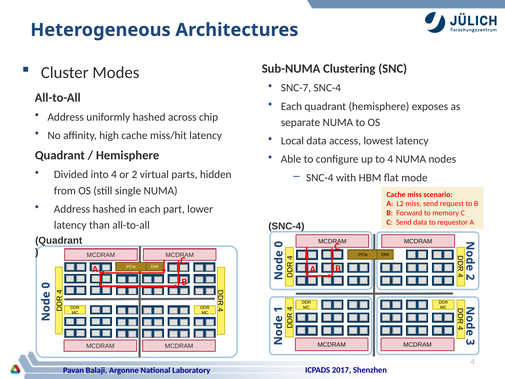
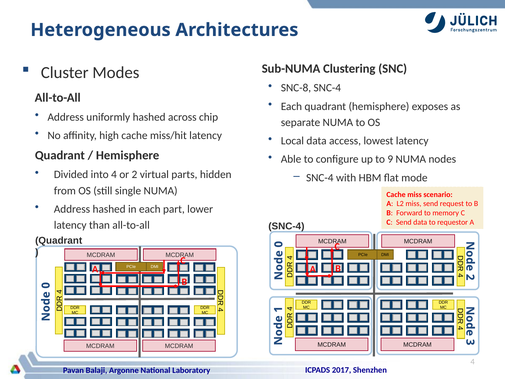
SNC-7: SNC-7 -> SNC-8 (296, 88)
to 4: 4 -> 9 (390, 159)
